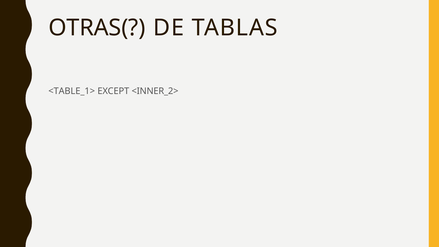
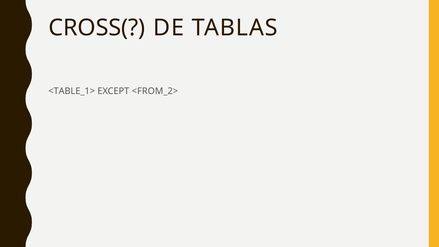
OTRAS(: OTRAS( -> CROSS( (97, 28)
<INNER_2>: <INNER_2> -> <FROM_2> (155, 91)
